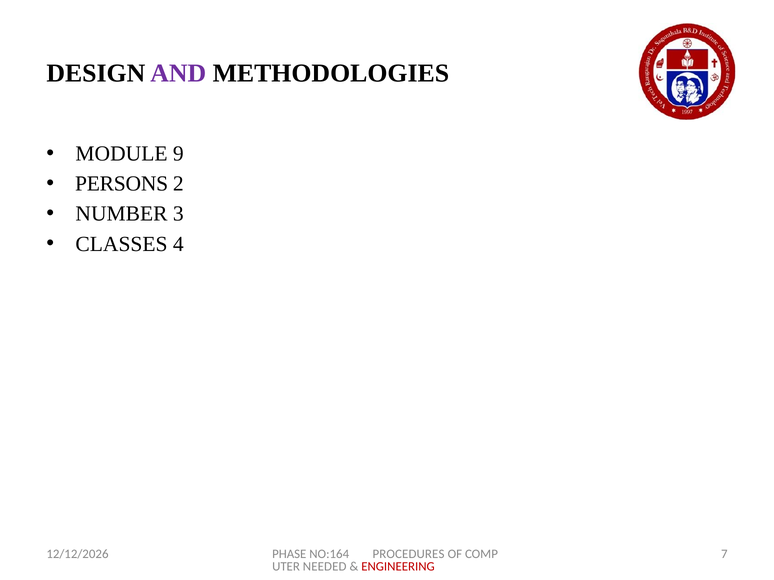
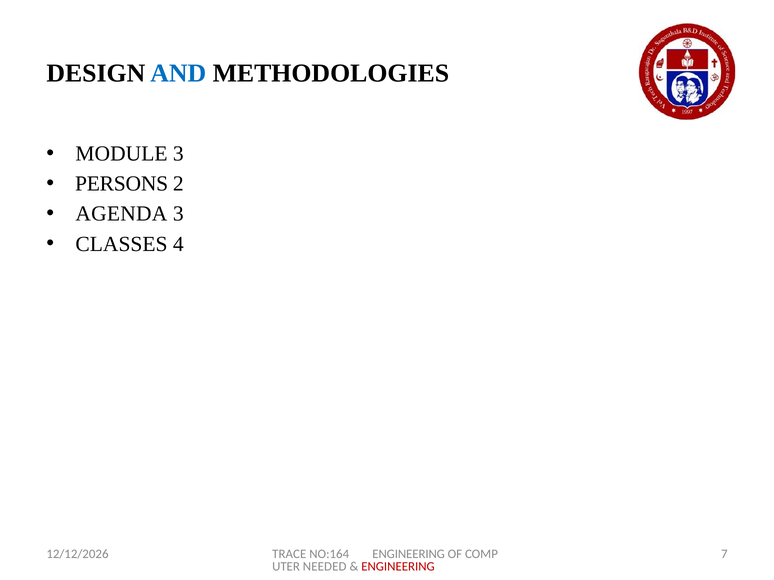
AND colour: purple -> blue (178, 73)
MODULE 9: 9 -> 3 (178, 154)
NUMBER: NUMBER -> AGENDA (121, 214)
PHASE: PHASE -> TRACE (289, 554)
NO:164 PROCEDURES: PROCEDURES -> ENGINEERING (409, 554)
